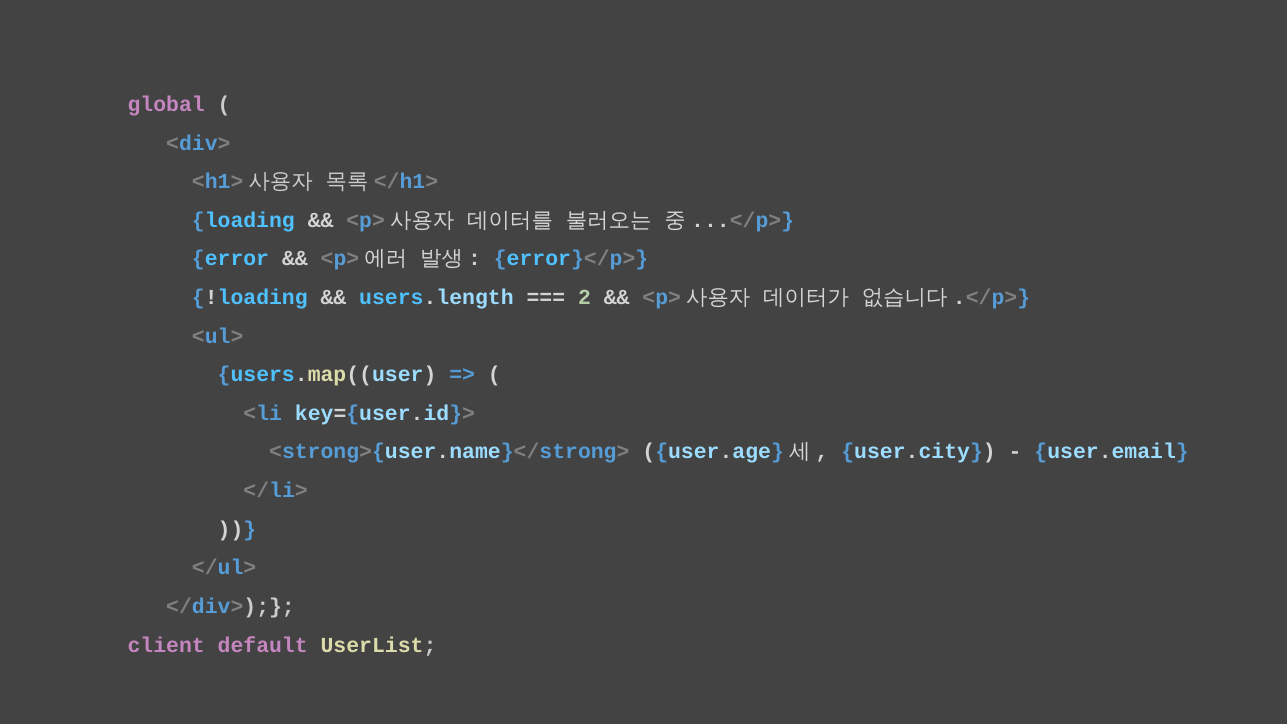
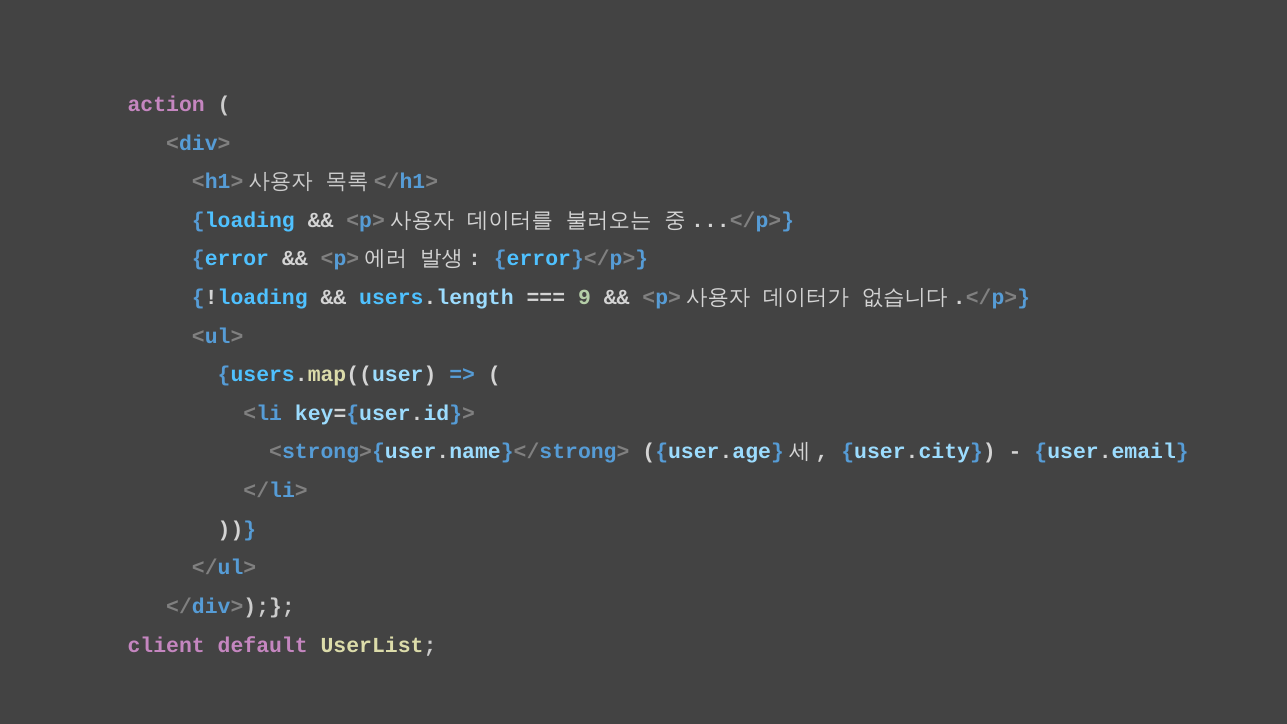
global: global -> action (166, 104)
2: 2 -> 9 (584, 297)
